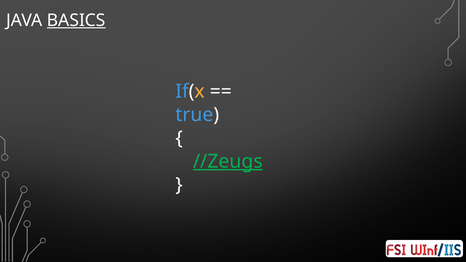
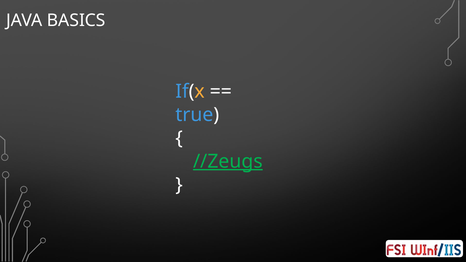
BASICS underline: present -> none (76, 20)
